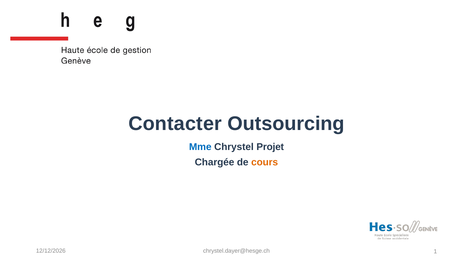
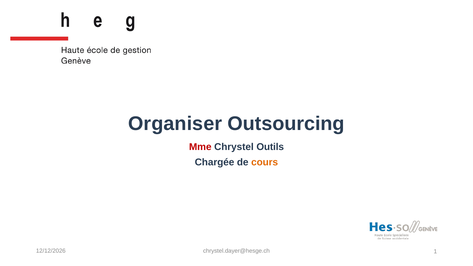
Contacter: Contacter -> Organiser (175, 124)
Mme colour: blue -> red (200, 147)
Projet: Projet -> Outils (270, 147)
